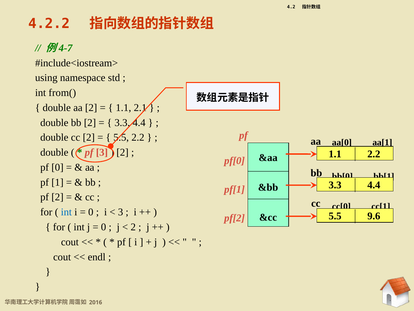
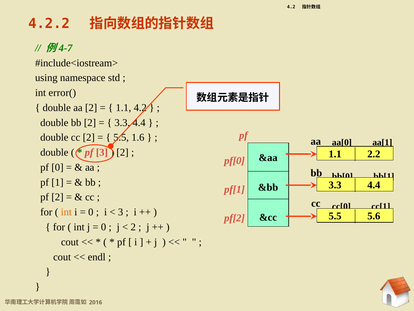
from(: from( -> error( (62, 93)
1.1 2.1: 2.1 -> 4.2 (140, 108)
5.5 2.2: 2.2 -> 1.6 (138, 137)
int colour: blue -> orange (66, 212)
9.6: 9.6 -> 5.6 (374, 216)
